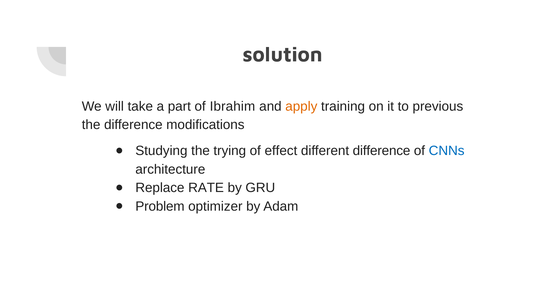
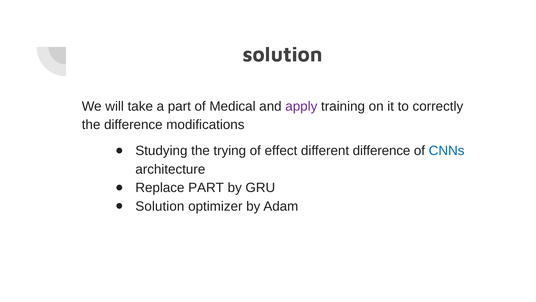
Ibrahim: Ibrahim -> Medical (233, 106)
apply colour: orange -> purple (301, 106)
previous: previous -> correctly (438, 106)
Replace RATE: RATE -> PART (206, 187)
Problem: Problem -> Solution (160, 206)
